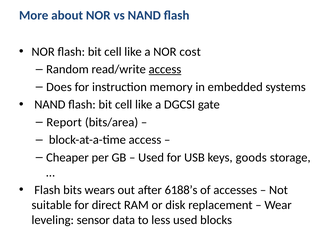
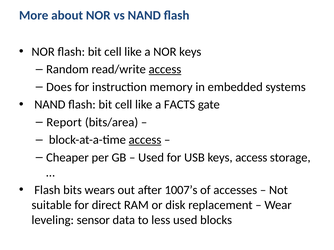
NOR cost: cost -> keys (190, 52)
DGCSI: DGCSI -> FACTS (180, 105)
access underline: none -> present (145, 140)
keys goods: goods -> access (251, 158)
6188’s: 6188’s -> 1007’s (181, 190)
